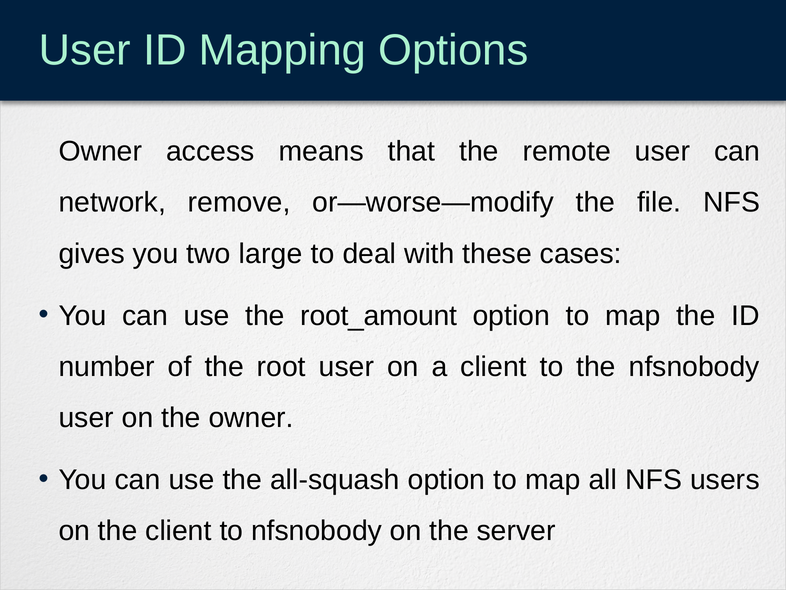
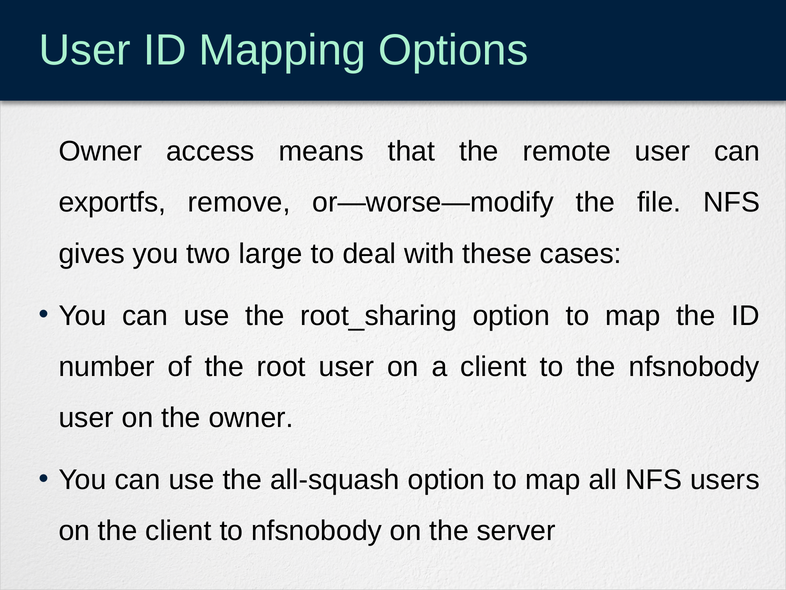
network: network -> exportfs (112, 202)
root_amount: root_amount -> root_sharing (379, 315)
